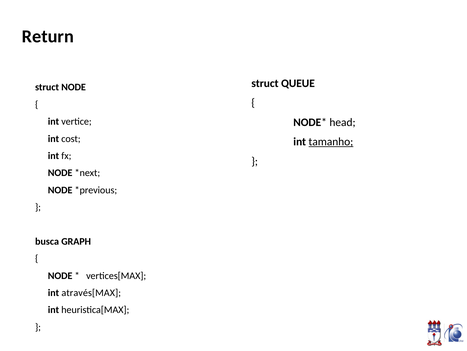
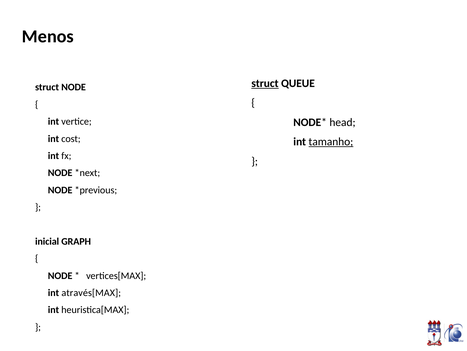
Return: Return -> Menos (48, 37)
struct underline: none -> present (265, 83)
busca: busca -> inicial (47, 241)
